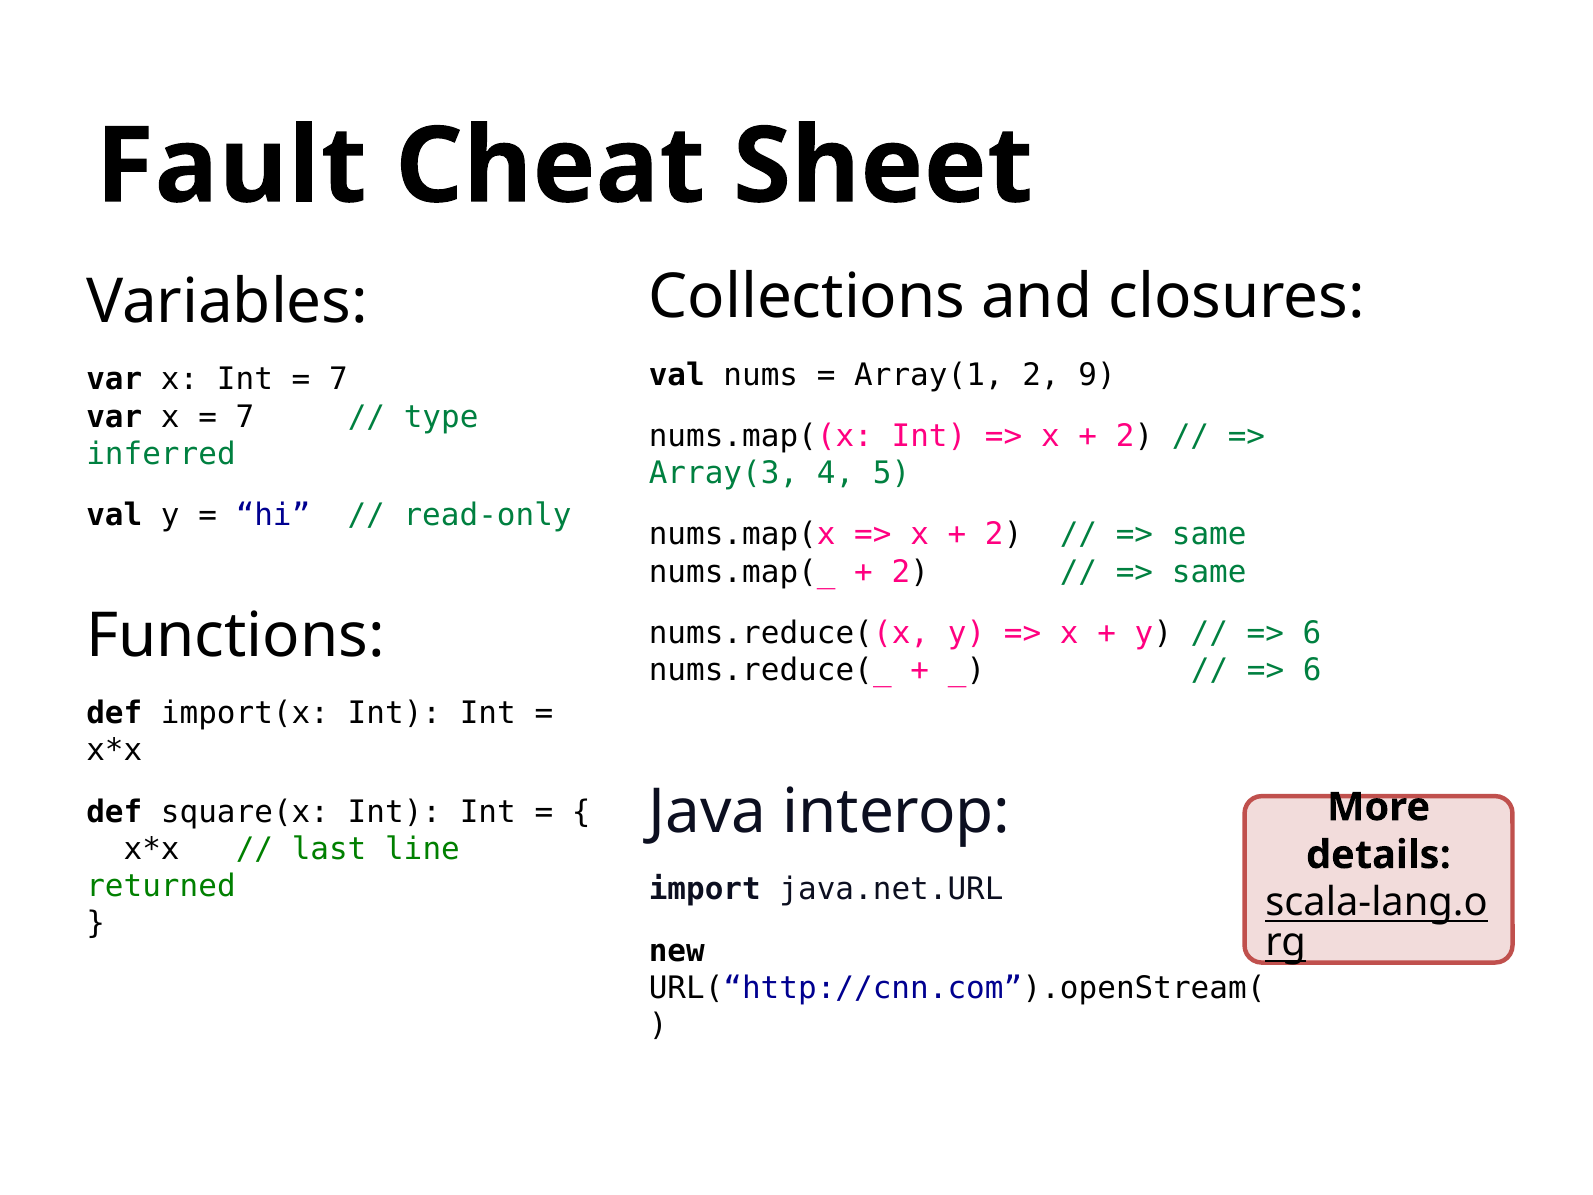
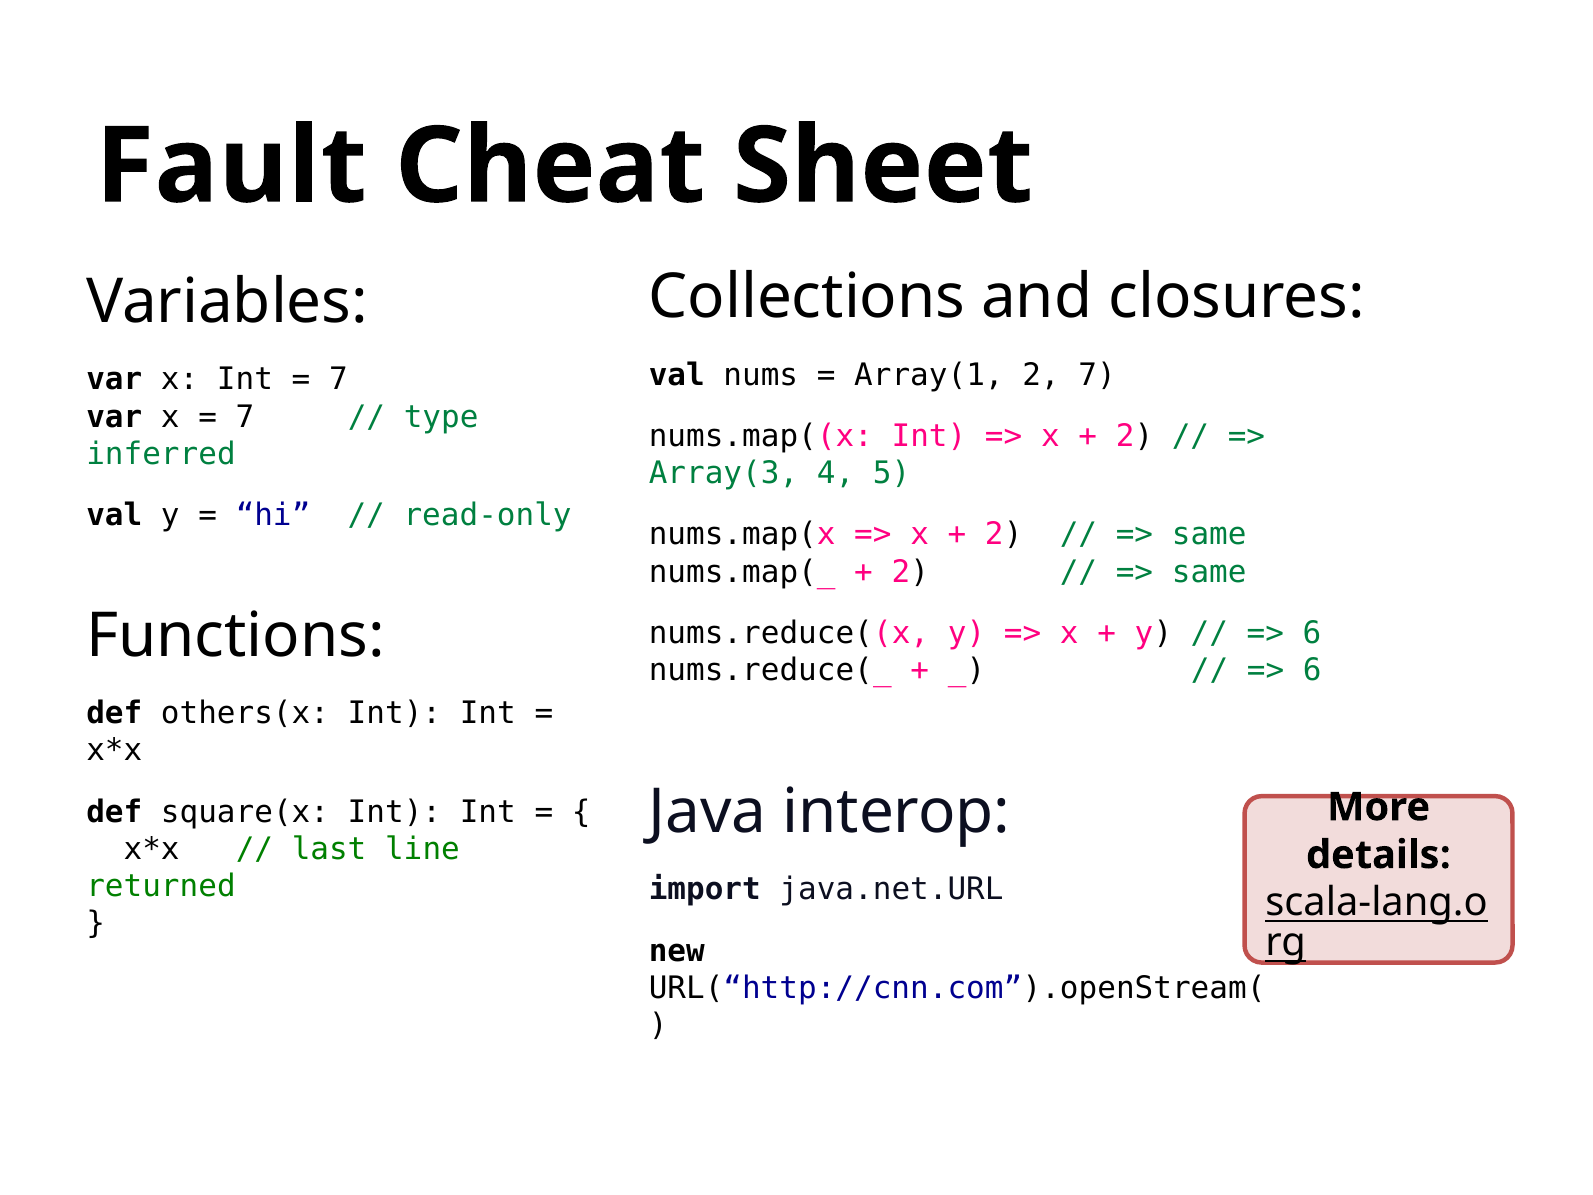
2 9: 9 -> 7 (1097, 375)
import(x: import(x -> others(x (245, 713)
